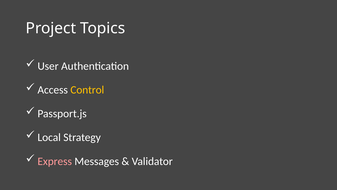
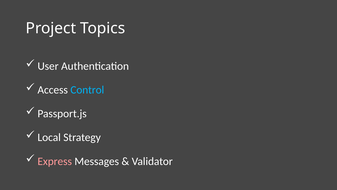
Control colour: yellow -> light blue (87, 90)
